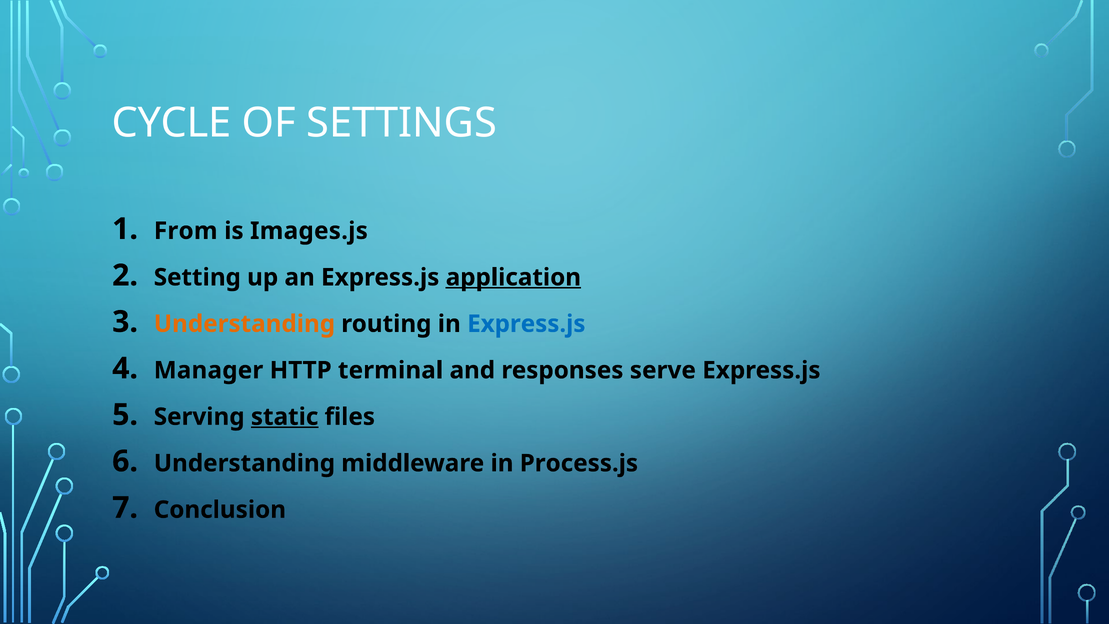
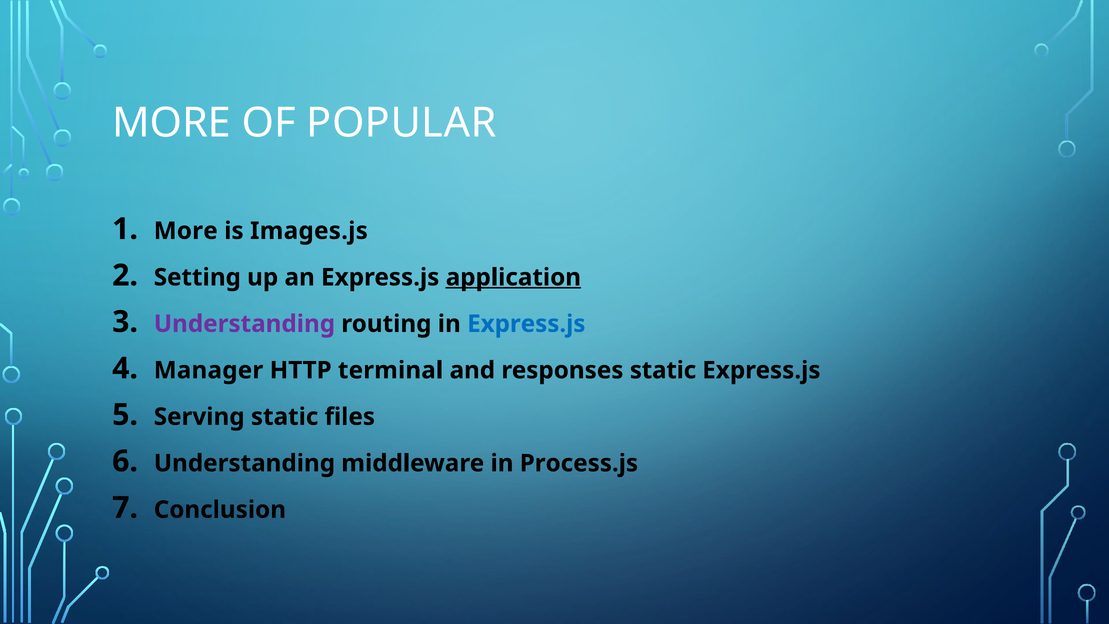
CYCLE: CYCLE -> MORE (172, 123)
SETTINGS: SETTINGS -> POPULAR (401, 123)
From: From -> More (186, 231)
Understanding colour: orange -> purple (244, 324)
responses serve: serve -> static (663, 370)
static underline: present -> none (285, 417)
